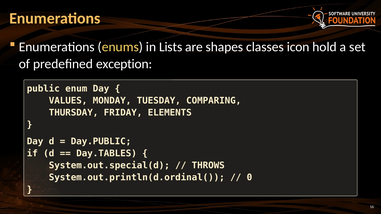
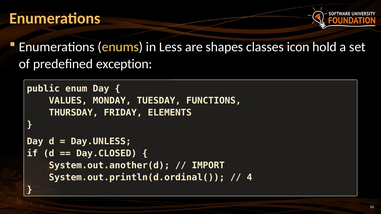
Lists: Lists -> Less (171, 47)
COMPARING: COMPARING -> FUNCTIONS (214, 101)
Day.PUBLIC: Day.PUBLIC -> Day.UNLESS (101, 142)
Day.TABLES: Day.TABLES -> Day.CLOSED (107, 154)
System.out.special(d: System.out.special(d -> System.out.another(d (109, 166)
THROWS: THROWS -> IMPORT (208, 166)
0: 0 -> 4 (249, 178)
